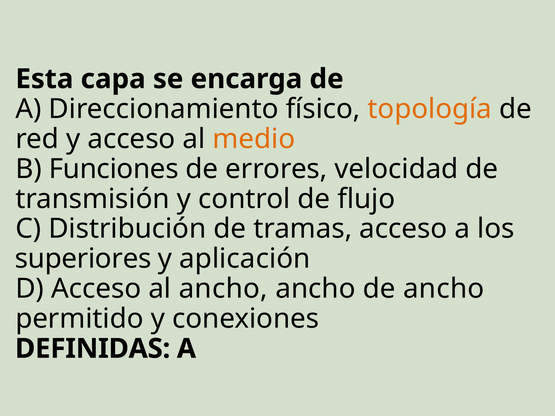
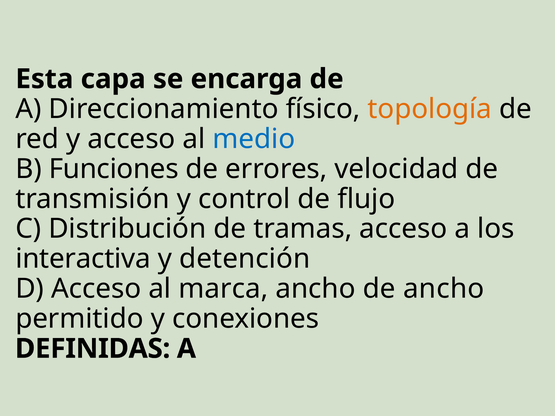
medio colour: orange -> blue (254, 139)
superiores: superiores -> interactiva (83, 259)
aplicación: aplicación -> detención (245, 259)
al ancho: ancho -> marca (223, 289)
